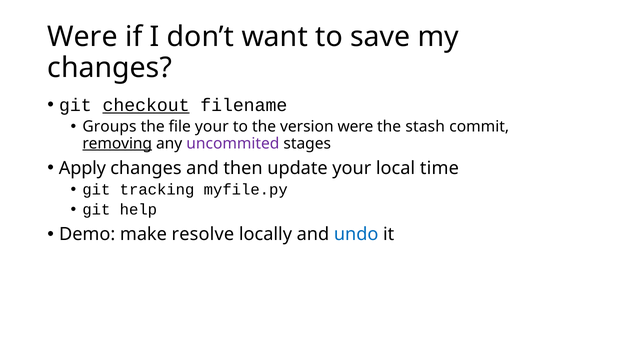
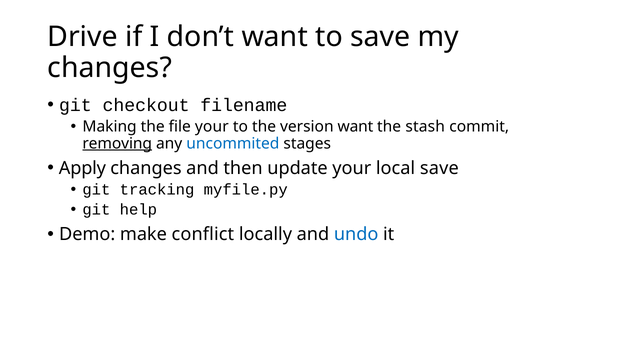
Were: Were -> Drive (83, 37)
checkout underline: present -> none (146, 105)
Groups: Groups -> Making (110, 127)
version were: were -> want (355, 127)
uncommited colour: purple -> blue (233, 143)
local time: time -> save (439, 168)
resolve: resolve -> conflict (203, 234)
